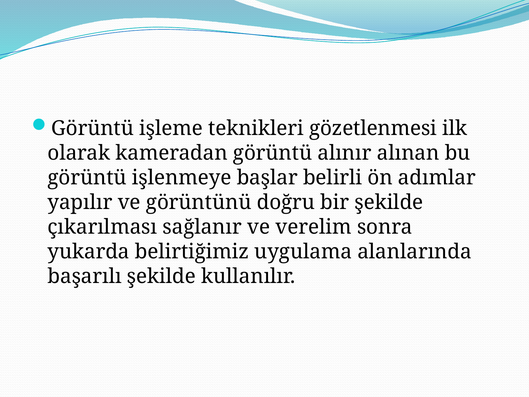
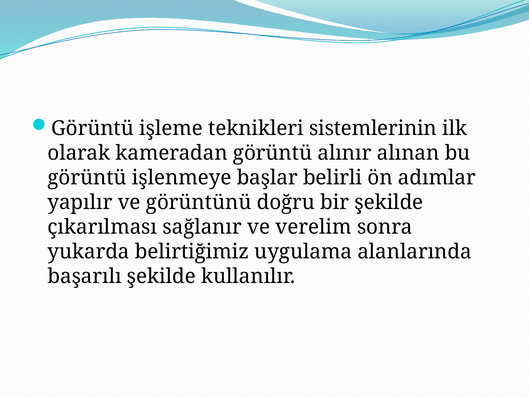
gözetlenmesi: gözetlenmesi -> sistemlerinin (373, 128)
